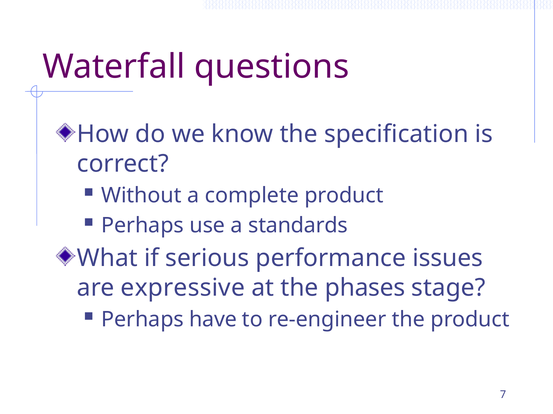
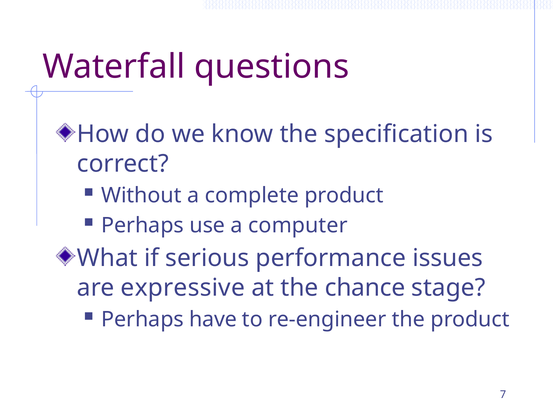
standards: standards -> computer (298, 226)
phases: phases -> chance (365, 288)
